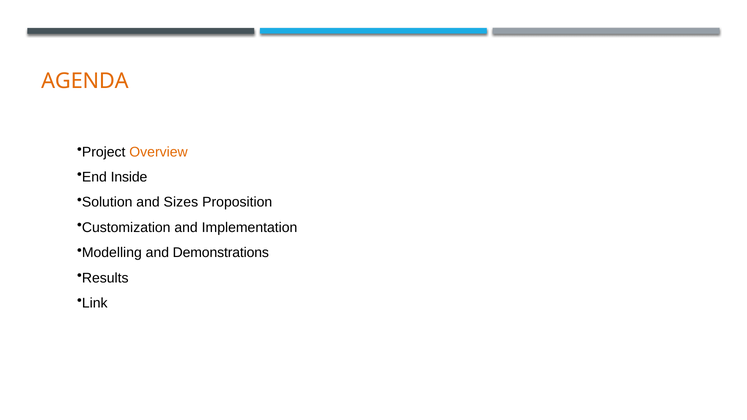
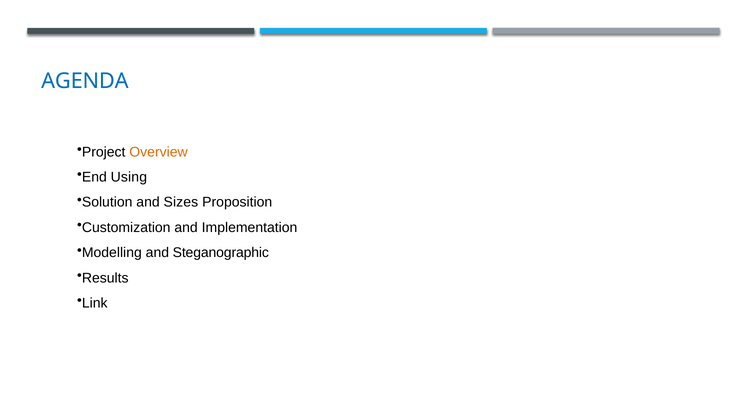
AGENDA colour: orange -> blue (85, 81)
Inside: Inside -> Using (129, 177)
Demonstrations: Demonstrations -> Steganographic (221, 253)
